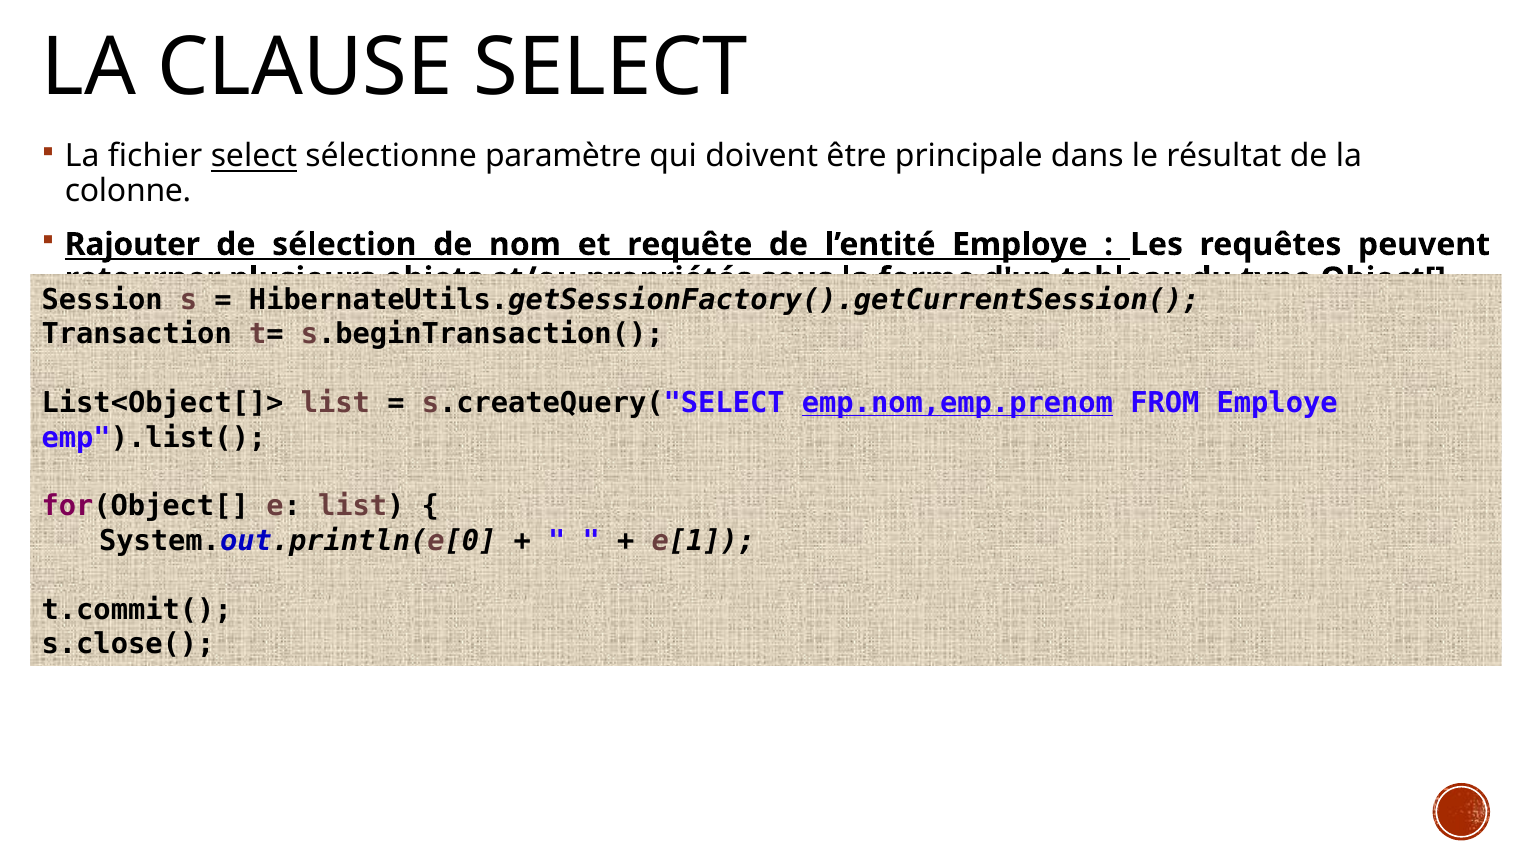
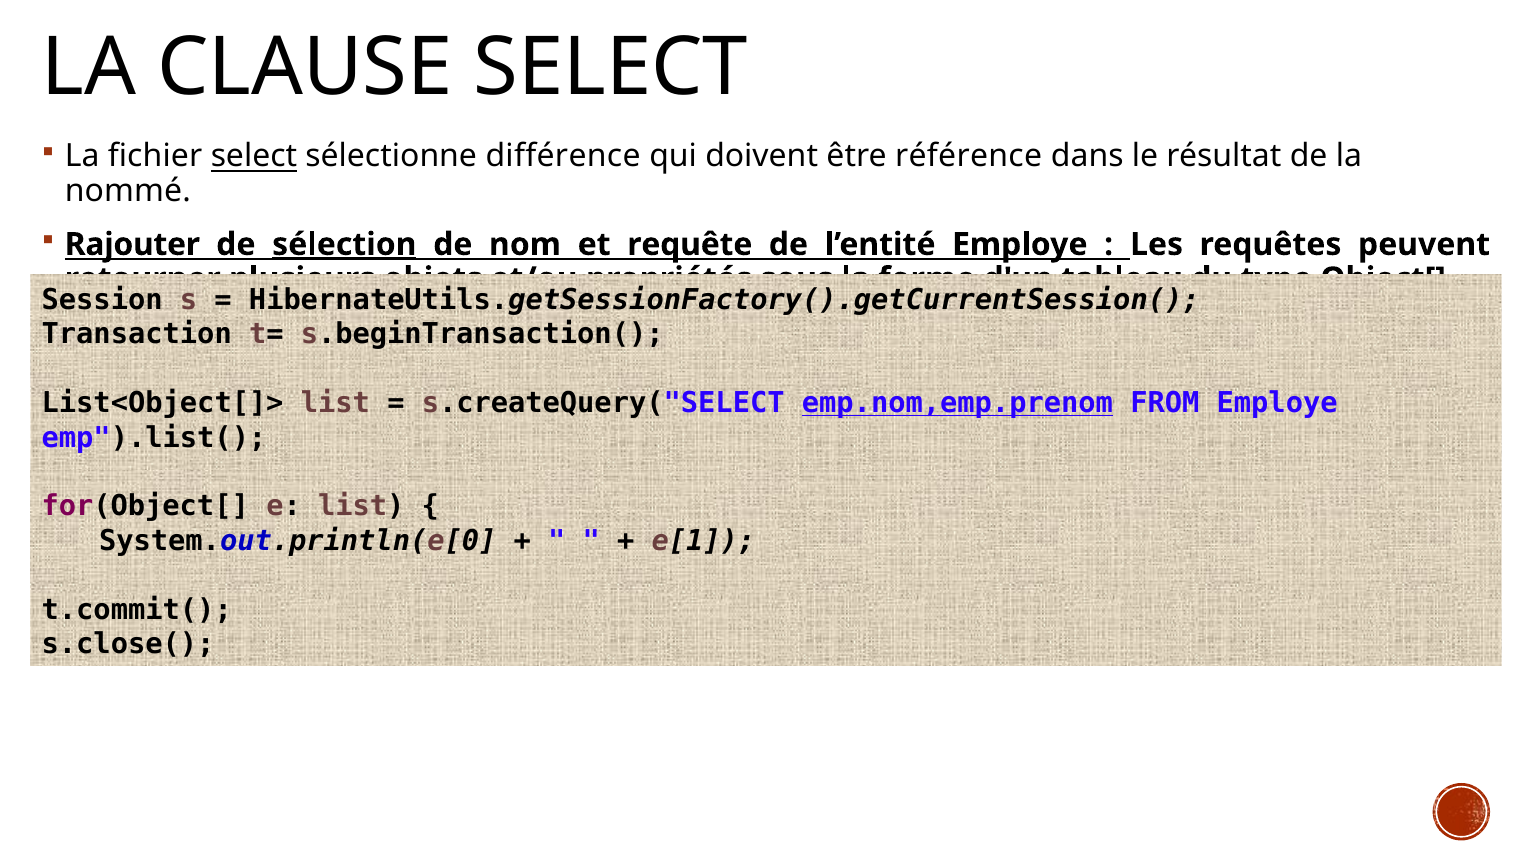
paramètre: paramètre -> différence (563, 156)
principale: principale -> référence (969, 156)
colonne: colonne -> nommé (128, 191)
sélection underline: none -> present (344, 244)
